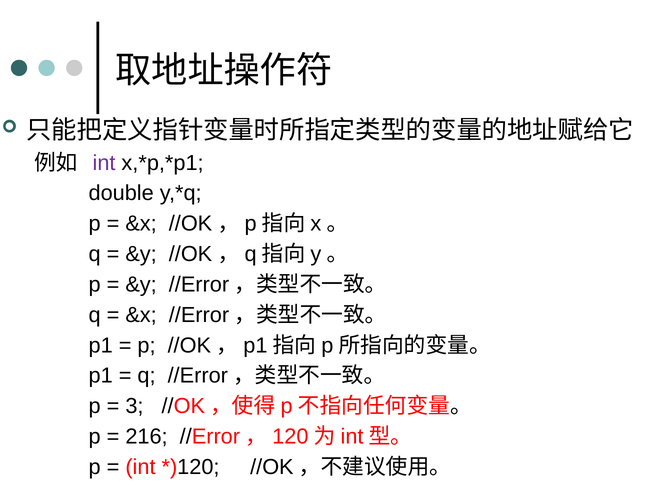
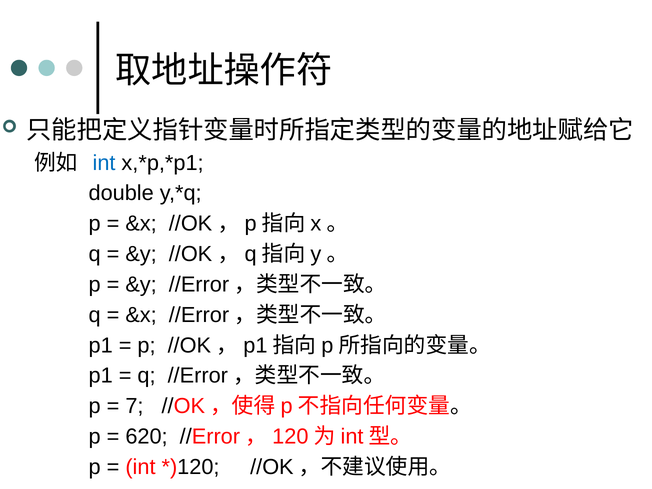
int colour: purple -> blue (104, 163)
3: 3 -> 7 (134, 406)
216: 216 -> 620 (147, 437)
